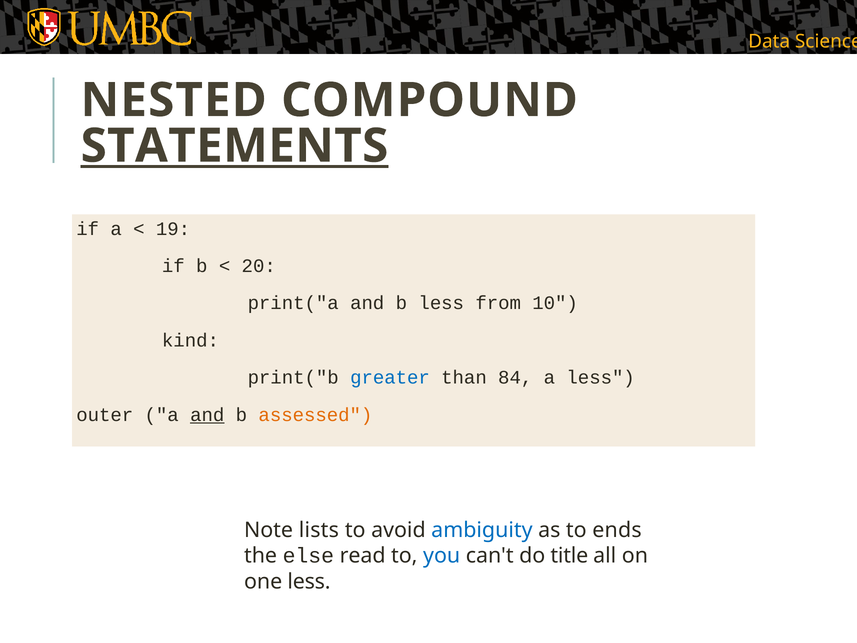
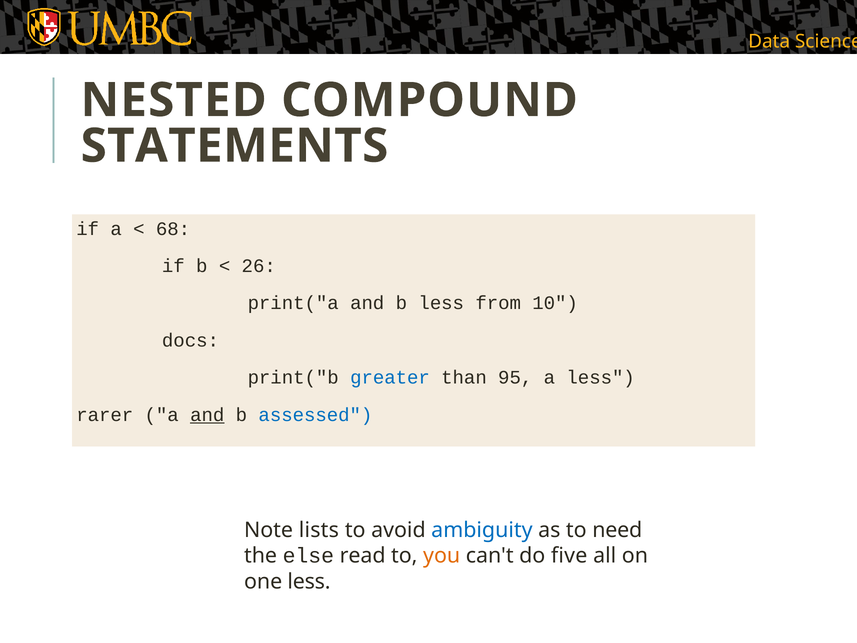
STATEMENTS underline: present -> none (234, 146)
19: 19 -> 68 (173, 229)
20: 20 -> 26 (259, 266)
kind: kind -> docs (190, 340)
84: 84 -> 95 (515, 377)
outer: outer -> rarer (105, 415)
assessed colour: orange -> blue (315, 415)
ends: ends -> need (617, 530)
you colour: blue -> orange (442, 556)
title: title -> five (569, 556)
